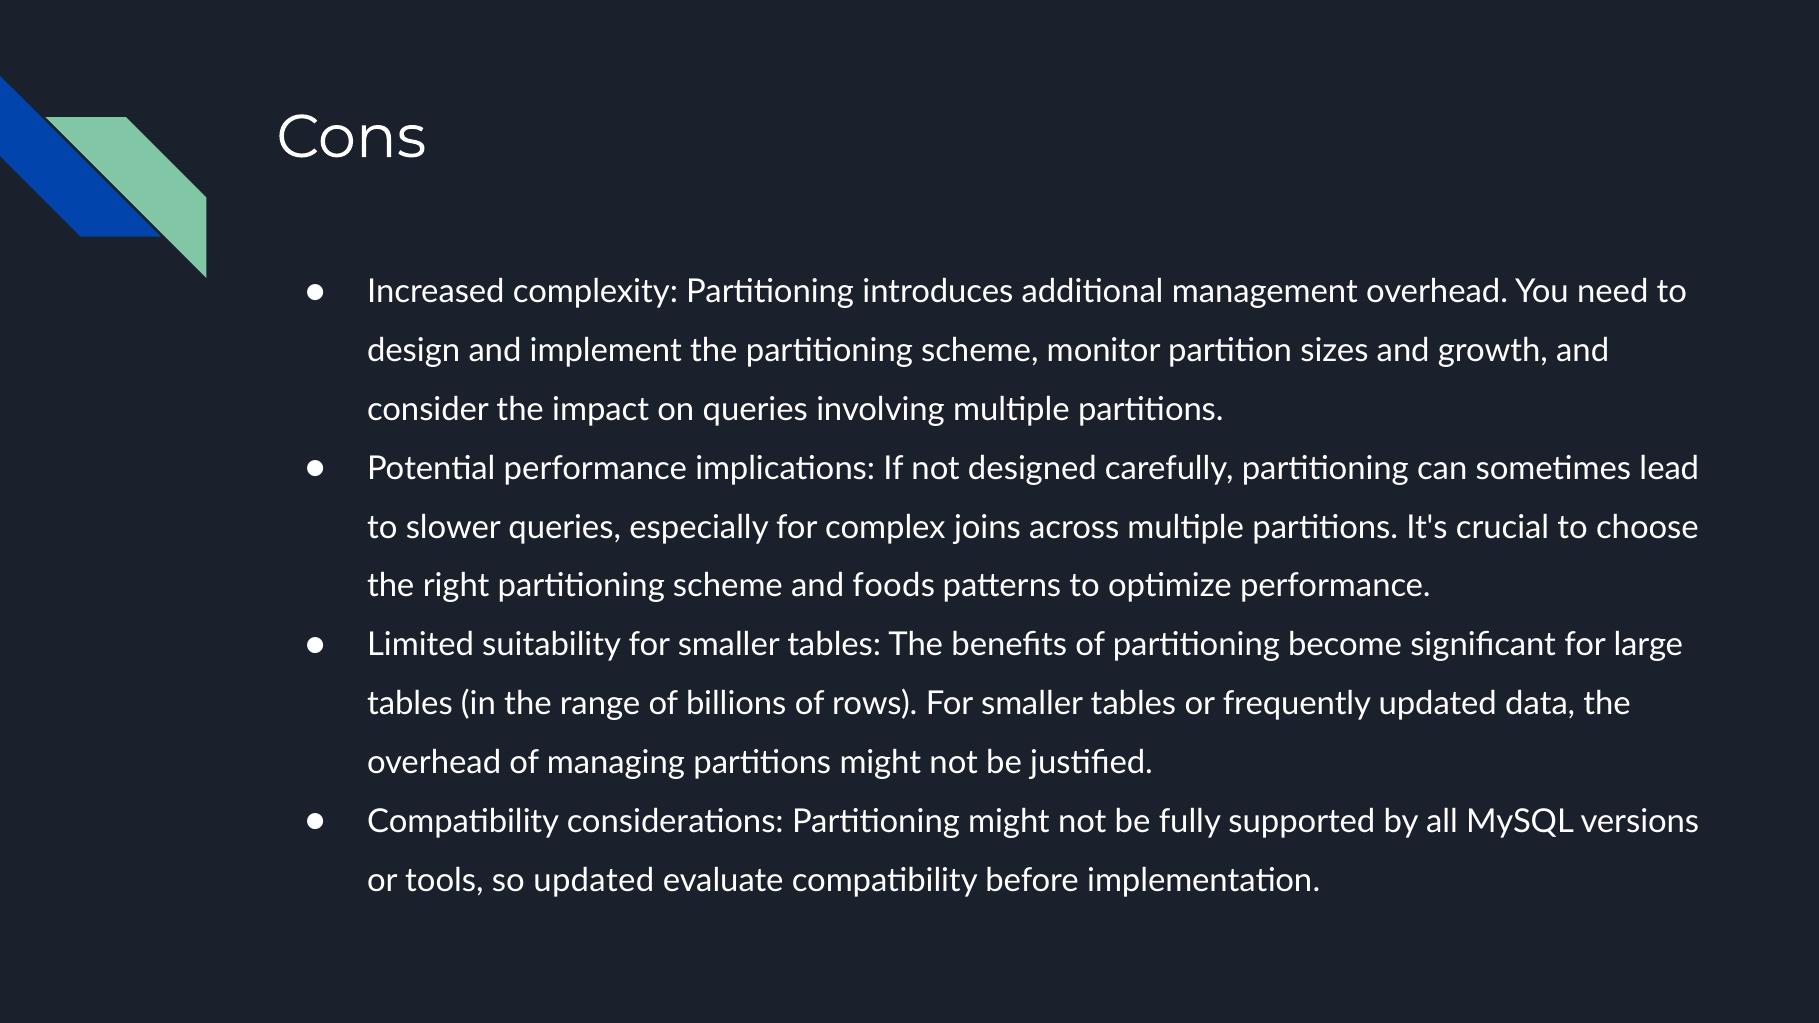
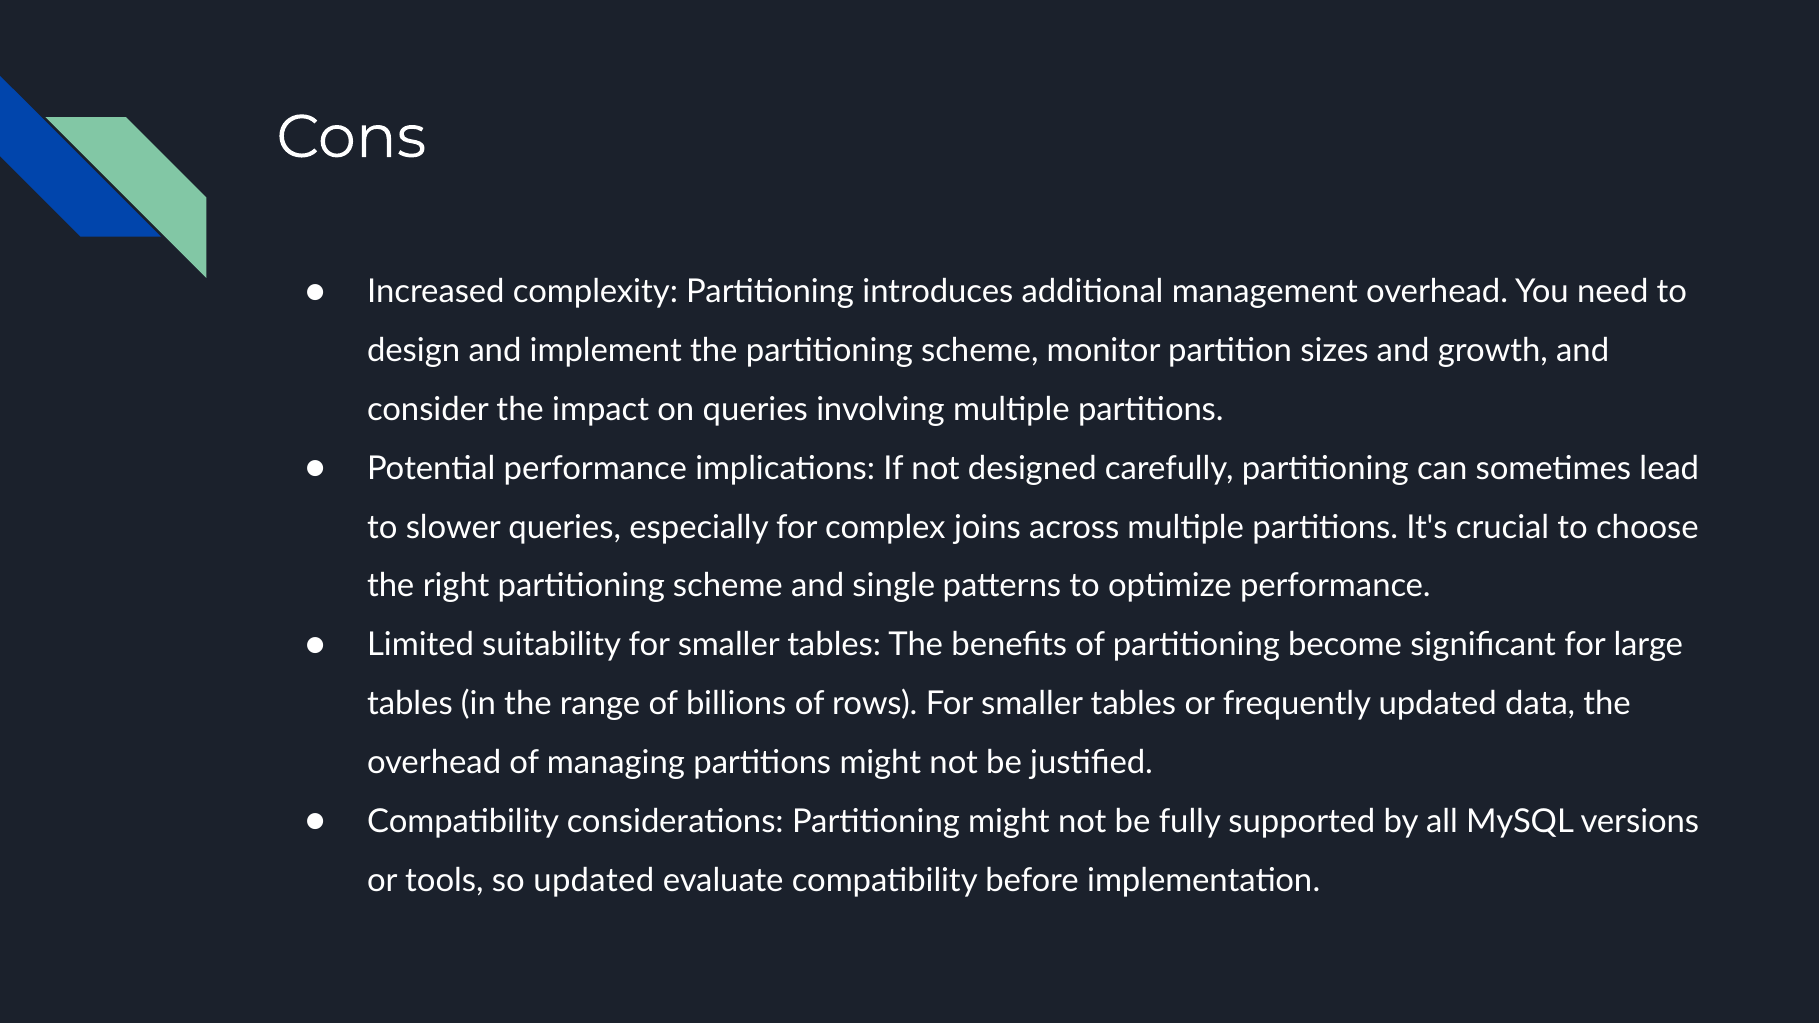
foods: foods -> single (894, 586)
